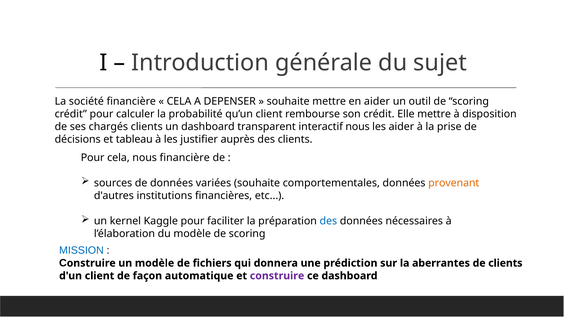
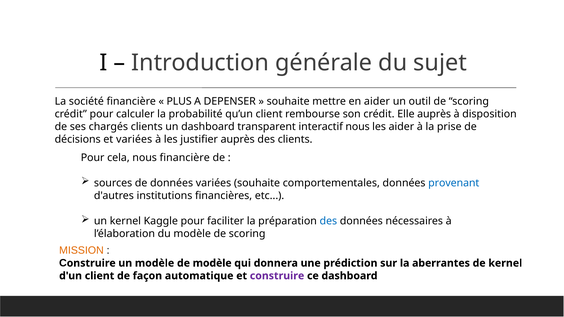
CELA: CELA -> PLUS (179, 101)
Elle mettre: mettre -> auprès (434, 114)
et tableau: tableau -> variées (134, 139)
provenant colour: orange -> blue (454, 183)
MISSION colour: blue -> orange (81, 251)
de fichiers: fichiers -> modèle (212, 263)
de clients: clients -> kernel (505, 263)
